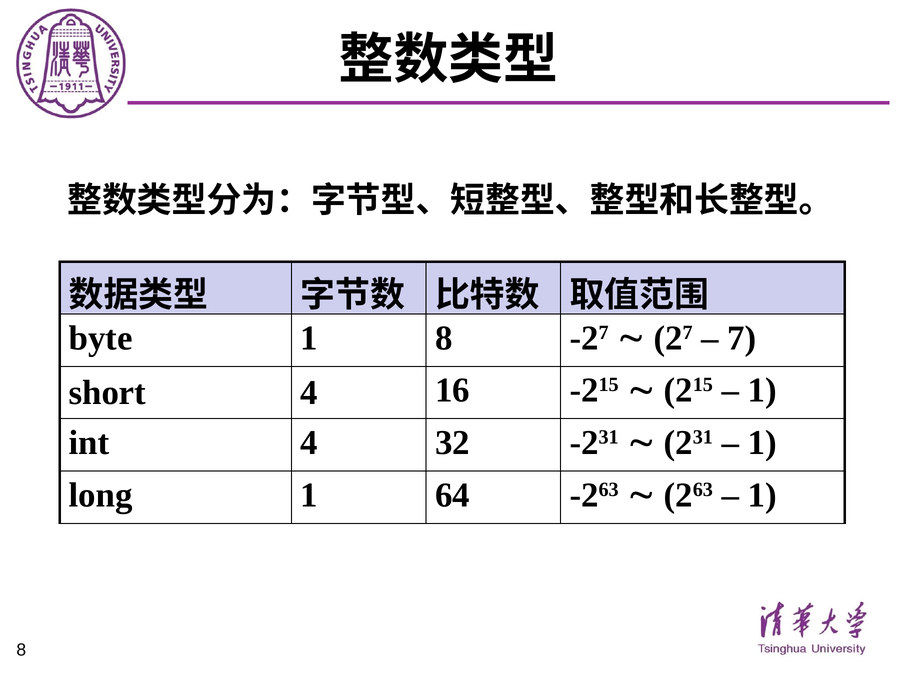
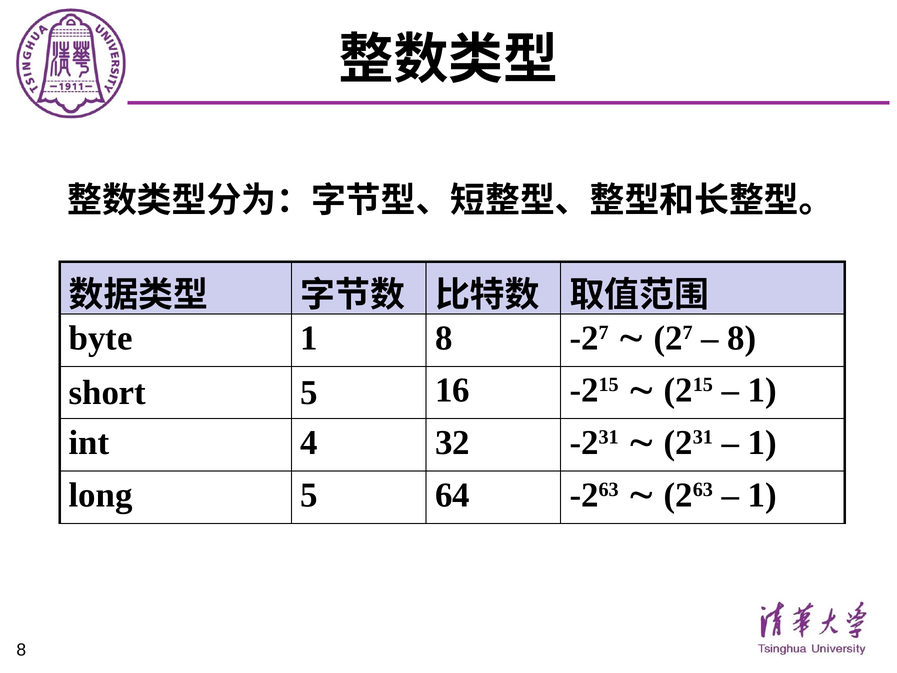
7: 7 -> 8 (742, 338)
short 4: 4 -> 5 (309, 393)
long 1: 1 -> 5 (309, 495)
